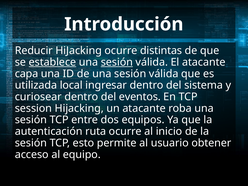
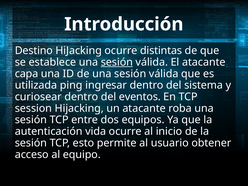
Reducir: Reducir -> Destino (34, 51)
establece underline: present -> none (52, 62)
local: local -> ping (71, 85)
ruta: ruta -> vida (96, 131)
